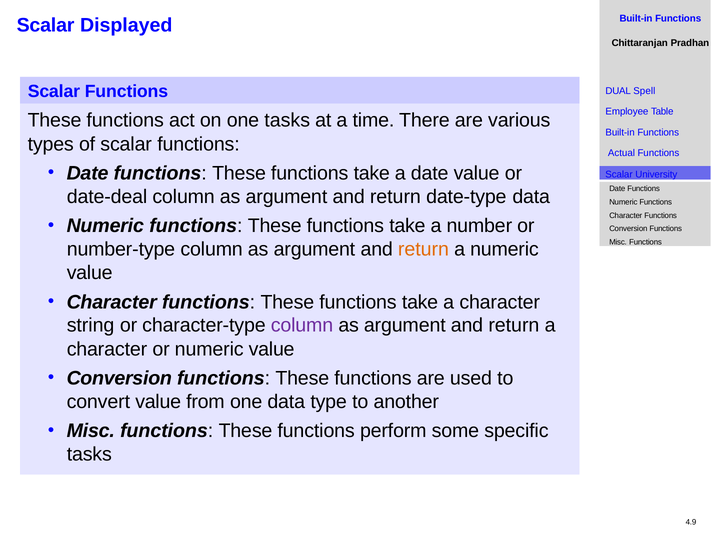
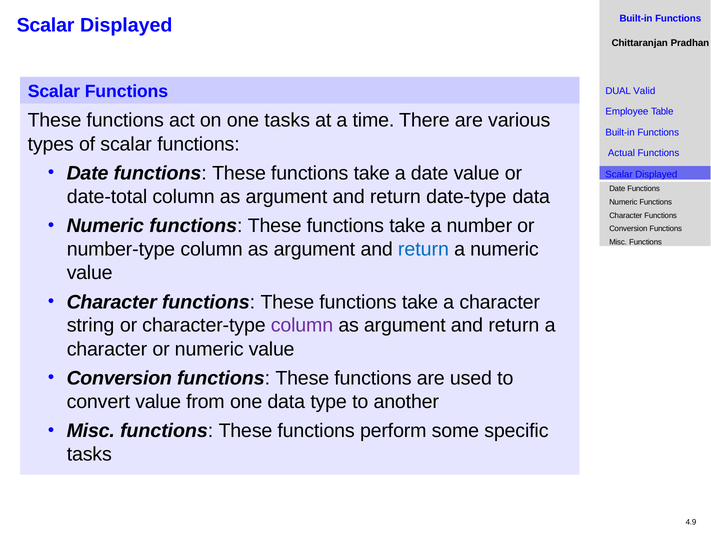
Spell: Spell -> Valid (644, 91)
University: University -> Displayed (656, 174)
date-deal: date-deal -> date-total (107, 197)
return colour: orange -> blue (423, 249)
